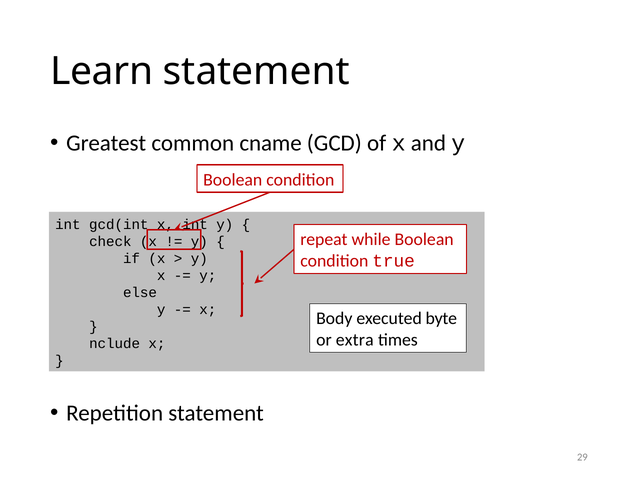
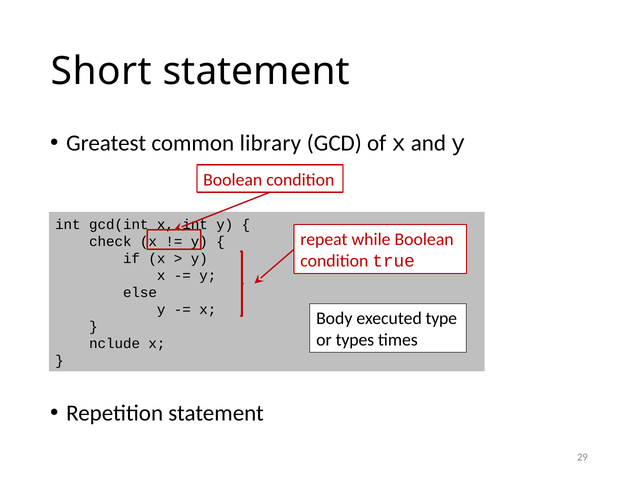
Learn: Learn -> Short (101, 71)
cname: cname -> library (270, 143)
byte: byte -> type (441, 318)
extra: extra -> types (355, 340)
